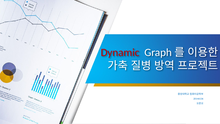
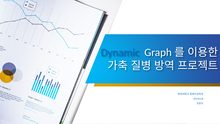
Dynamic colour: red -> blue (120, 52)
